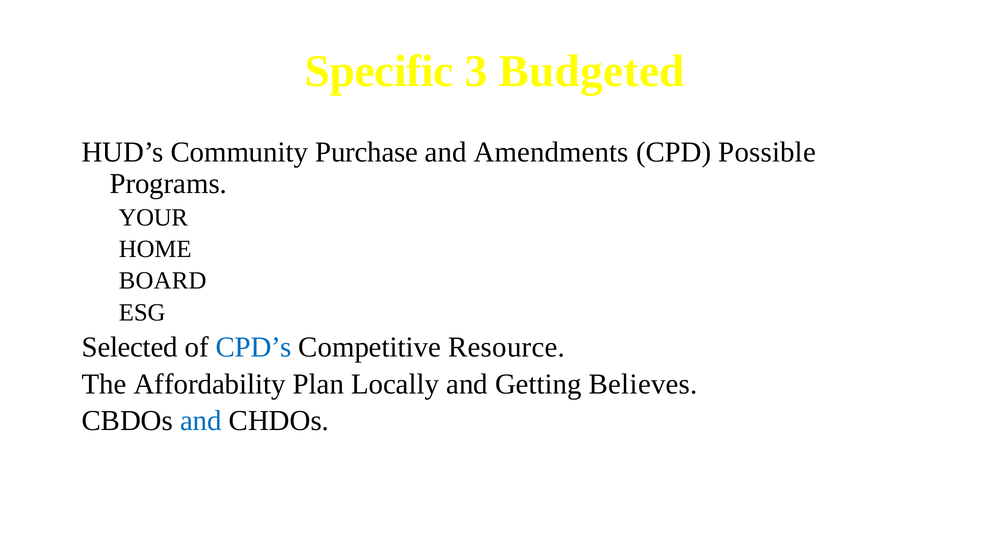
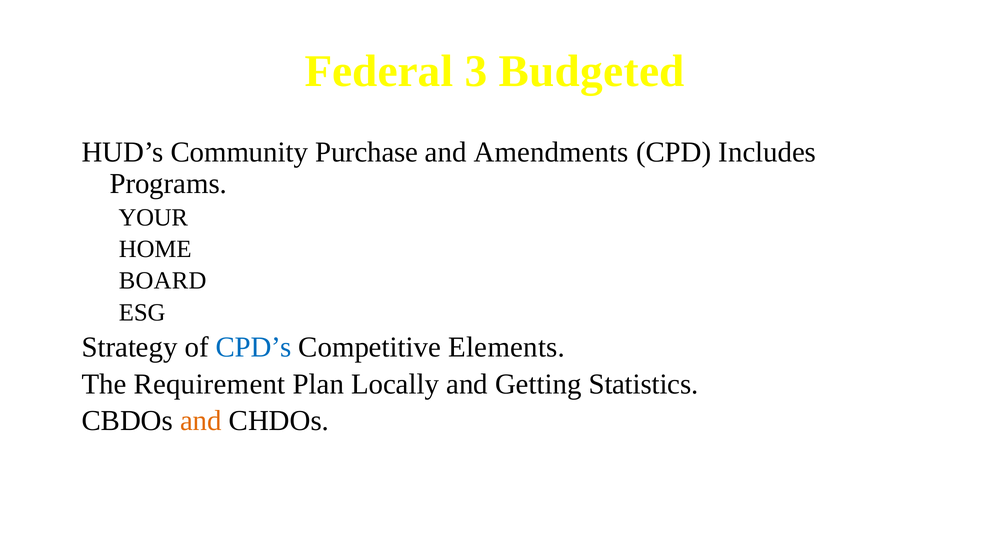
Specific: Specific -> Federal (379, 71)
Possible: Possible -> Includes (767, 152)
Selected: Selected -> Strategy (130, 347)
Resource: Resource -> Elements (507, 347)
Affordability: Affordability -> Requirement (209, 384)
Believes: Believes -> Statistics (643, 384)
and colour: blue -> orange (201, 421)
